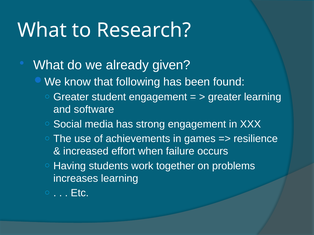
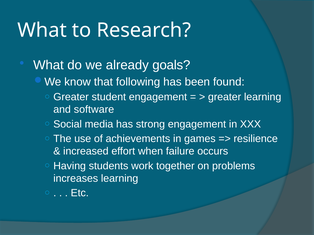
given: given -> goals (171, 65)
